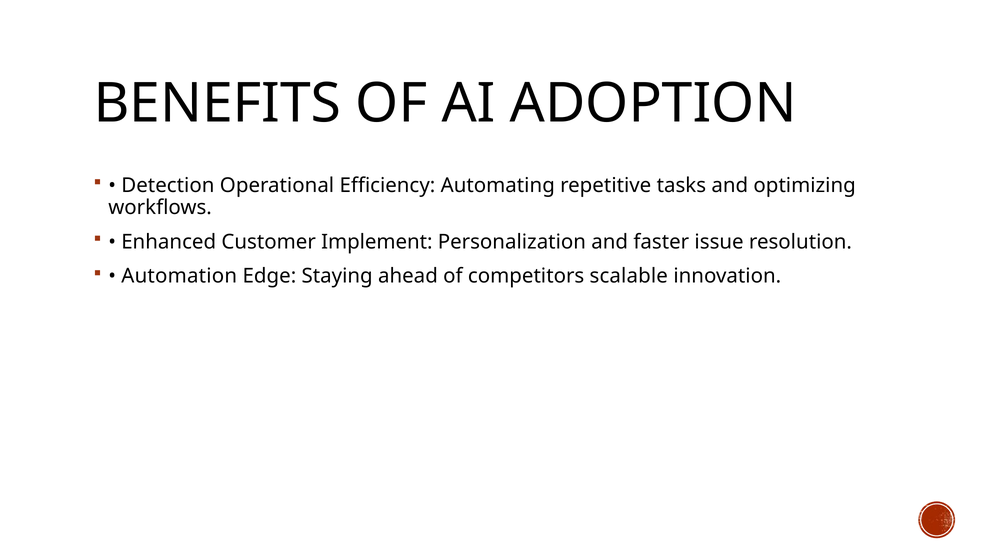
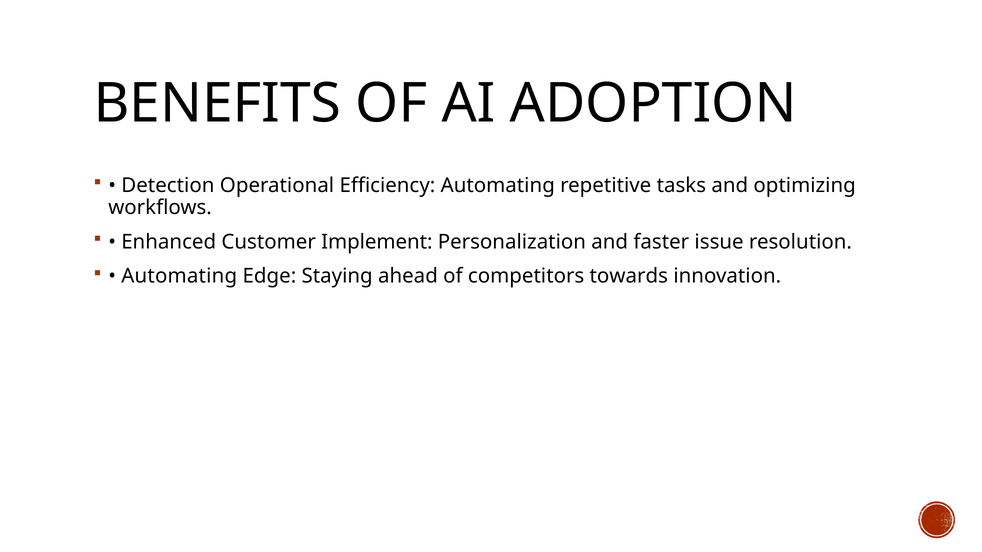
Automation: Automation -> Automating (179, 276)
scalable: scalable -> towards (629, 276)
